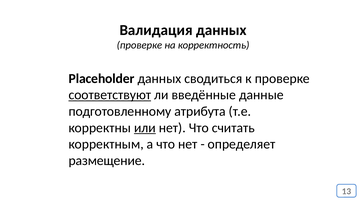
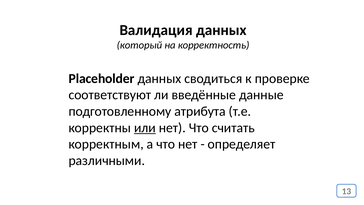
проверке: проверке -> который (139, 45)
соответствуют underline: present -> none (110, 95)
размещение: размещение -> различными (107, 160)
